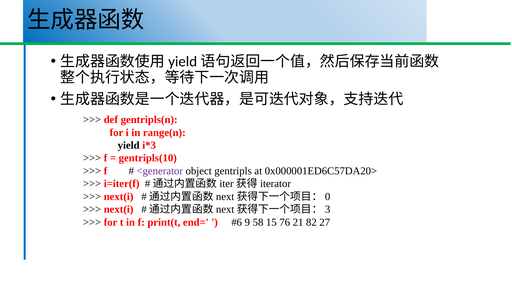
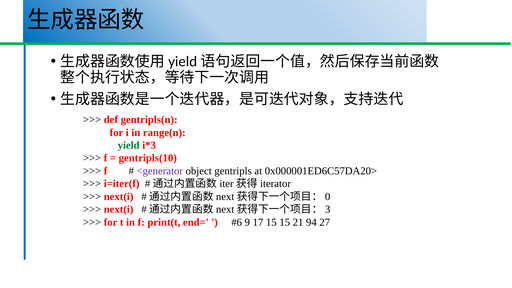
yield colour: black -> green (129, 145)
58: 58 -> 17 (258, 222)
15 76: 76 -> 15 (285, 222)
82: 82 -> 94 (311, 222)
